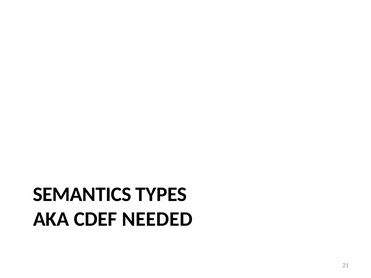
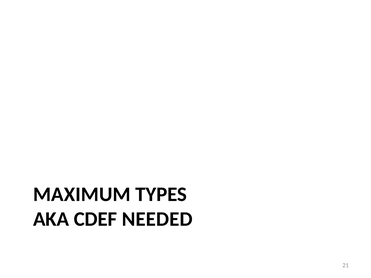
SEMANTICS: SEMANTICS -> MAXIMUM (82, 194)
